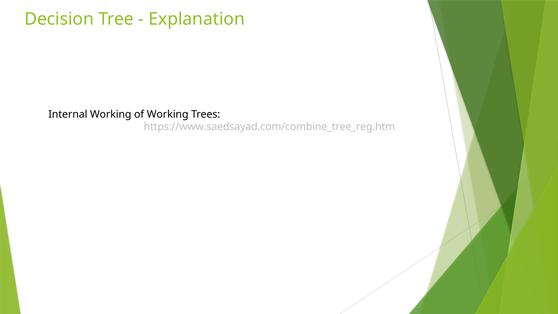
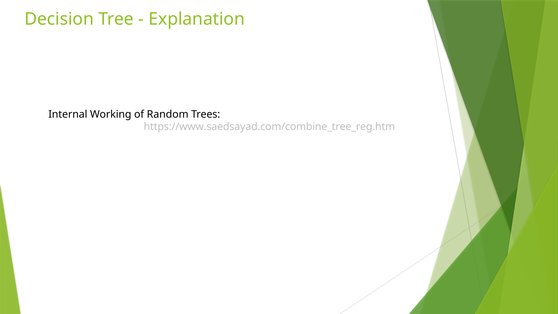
of Working: Working -> Random (168, 114)
